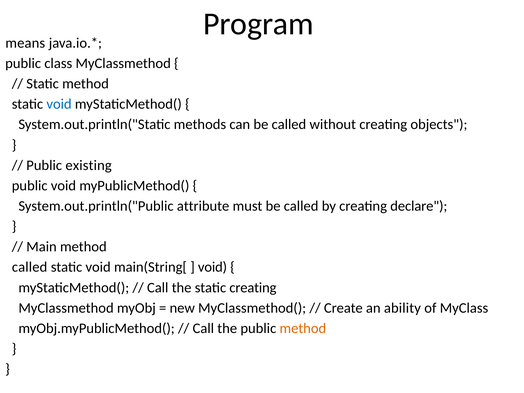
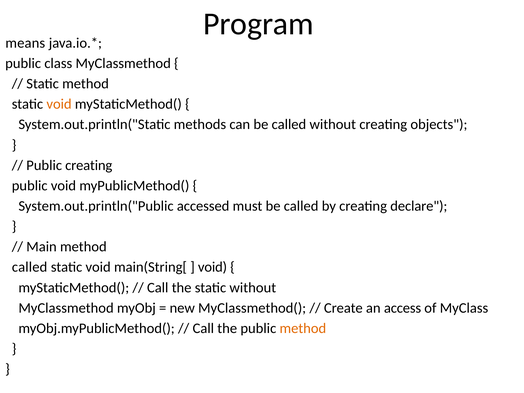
void colour: blue -> orange (59, 104)
Public existing: existing -> creating (89, 165)
attribute: attribute -> accessed (203, 206)
static creating: creating -> without (253, 288)
ability: ability -> access (403, 308)
